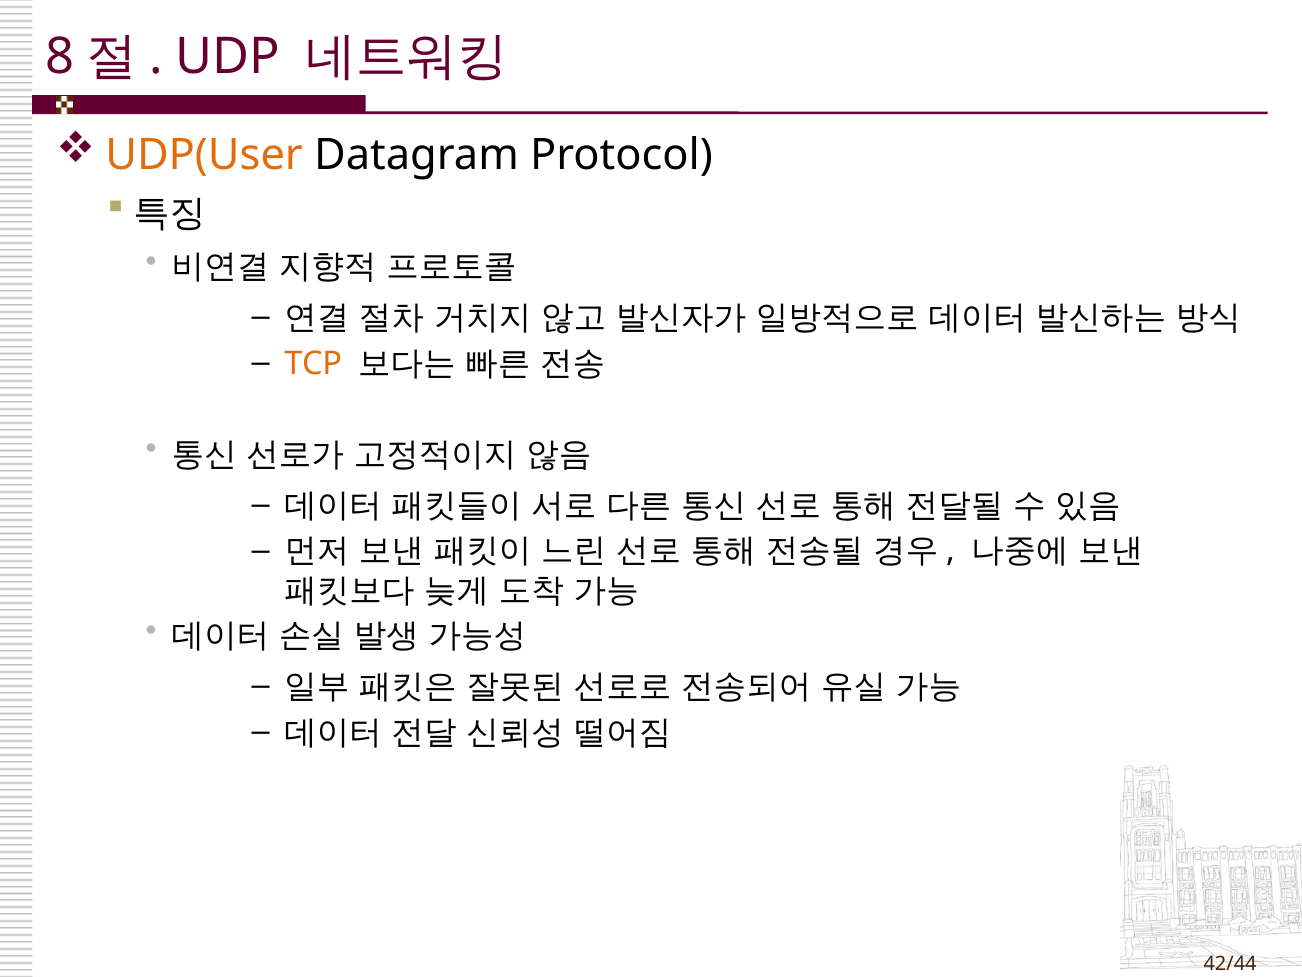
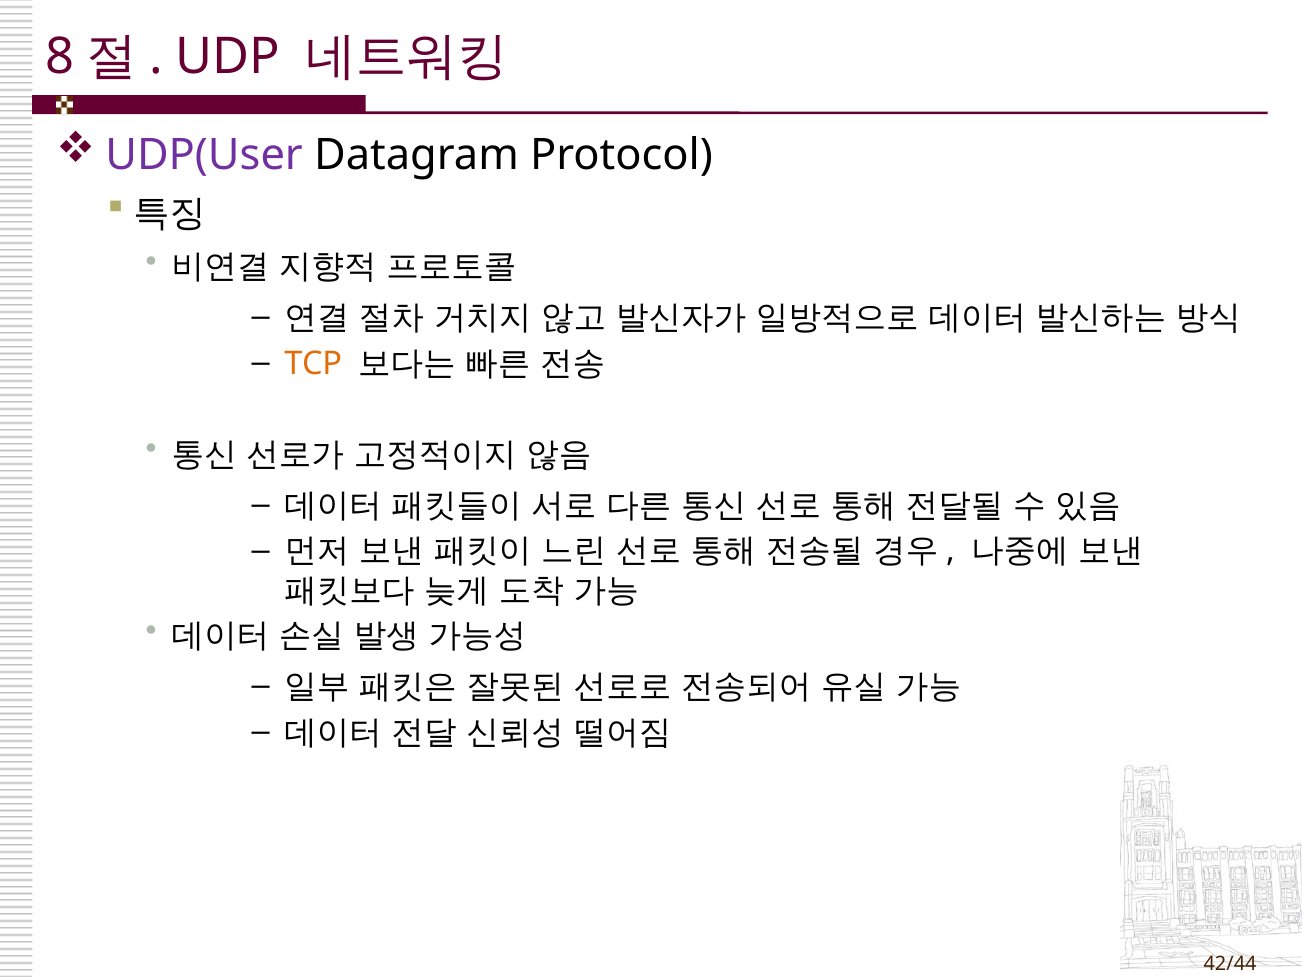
UDP(User colour: orange -> purple (204, 155)
